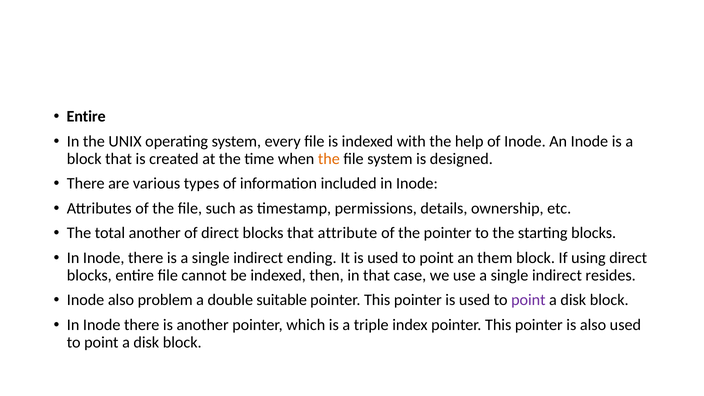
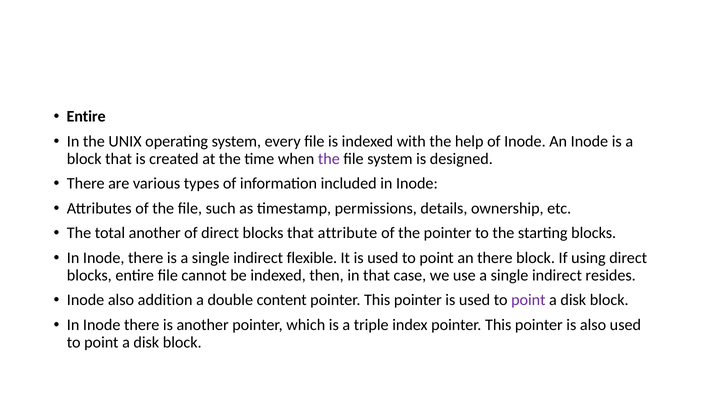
the colour: orange -> purple (329, 159)
ending: ending -> flexible (312, 258)
an them: them -> there (495, 258)
problem: problem -> addition (165, 300)
suitable: suitable -> content (282, 300)
